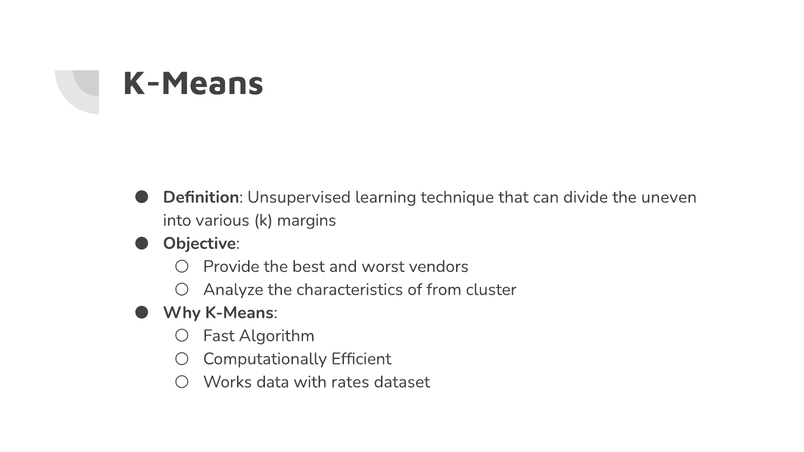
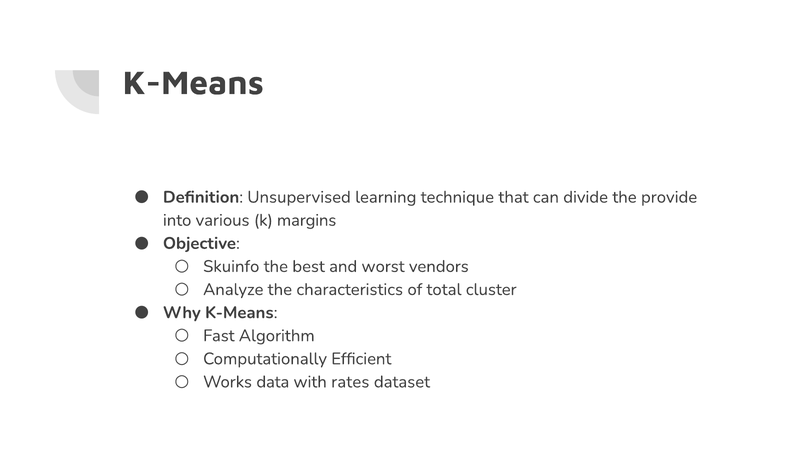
uneven: uneven -> provide (669, 197)
Provide: Provide -> Skuinfo (231, 267)
from: from -> total (444, 290)
